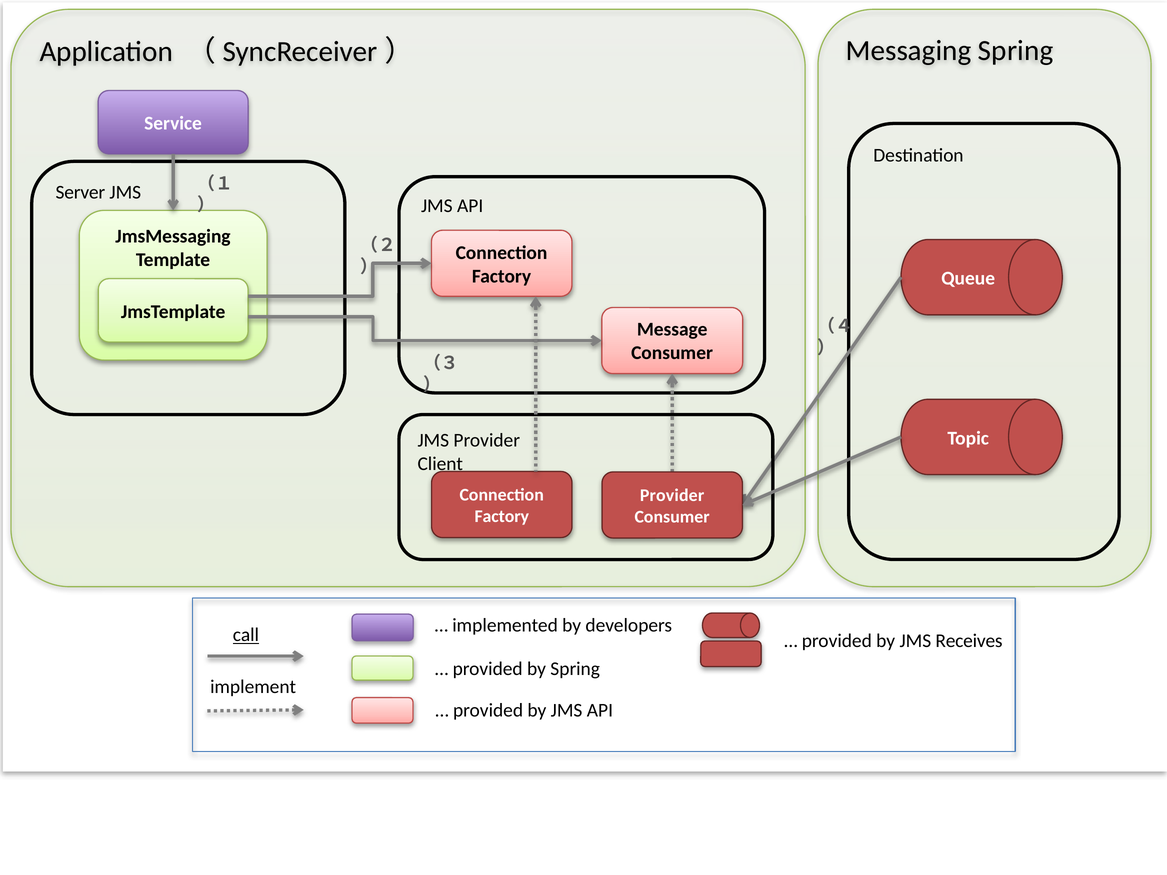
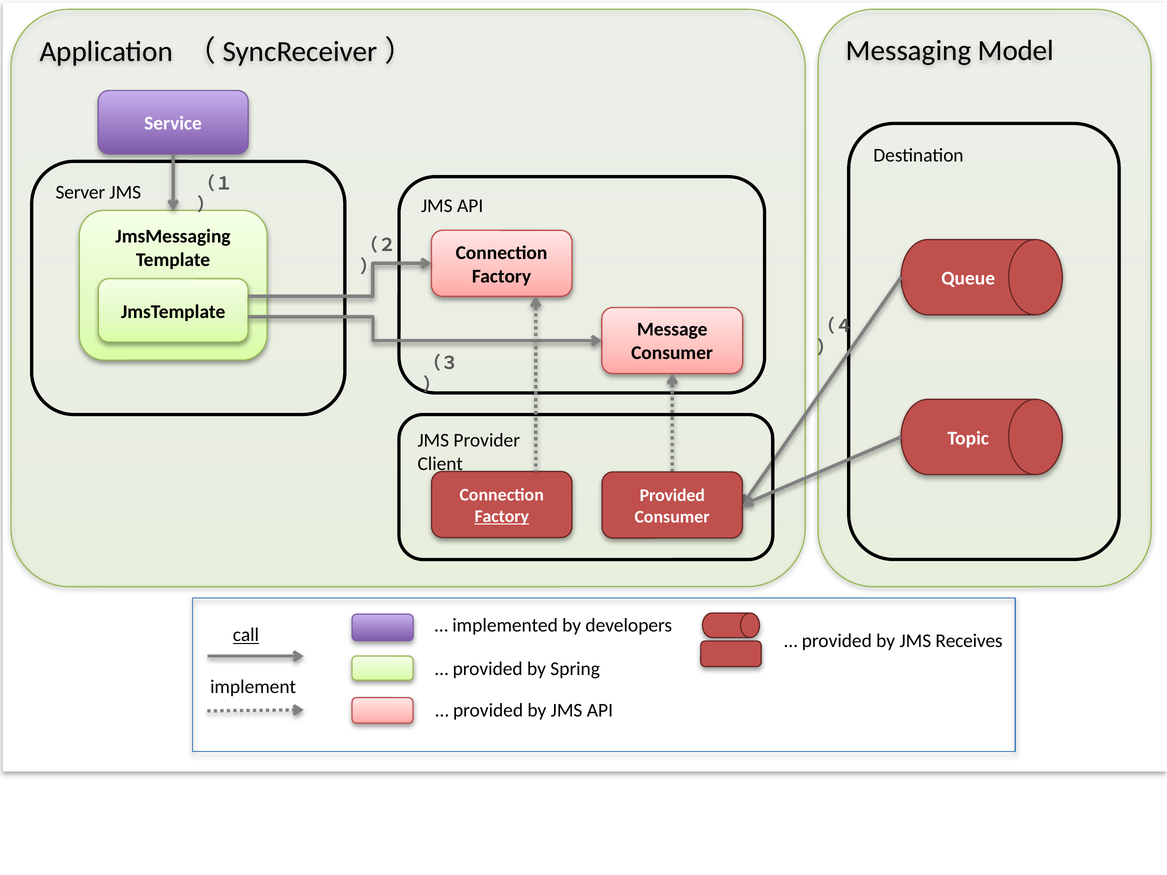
Messaging Spring: Spring -> Model (1016, 51)
Provider: Provider -> Provided (672, 496)
Factory underline: none -> present (502, 517)
